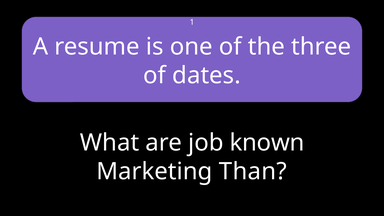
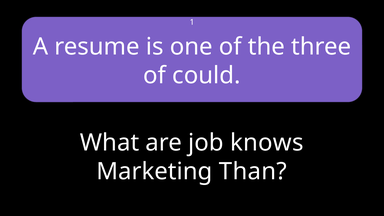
dates: dates -> could (206, 76)
known: known -> knows (267, 143)
